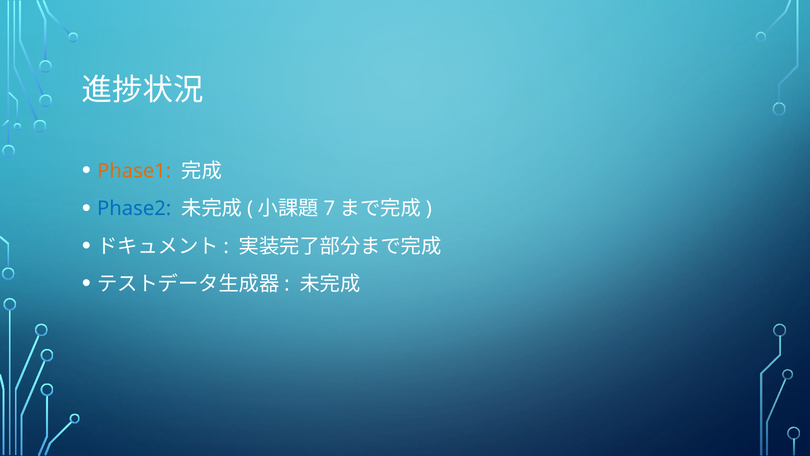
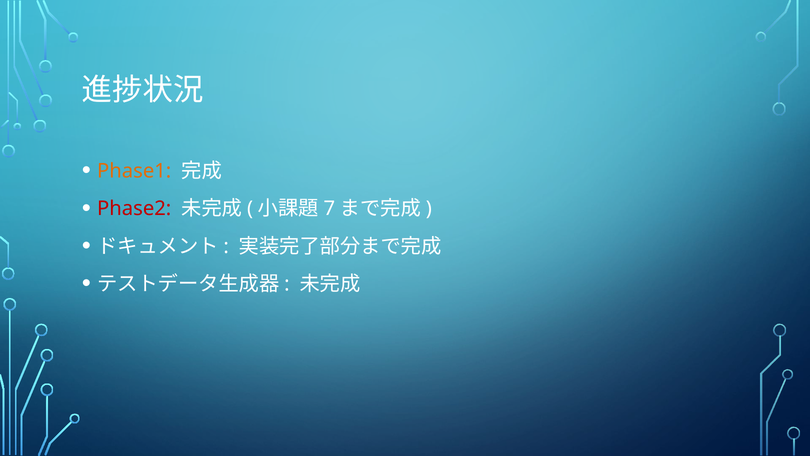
Phase2 colour: blue -> red (134, 209)
